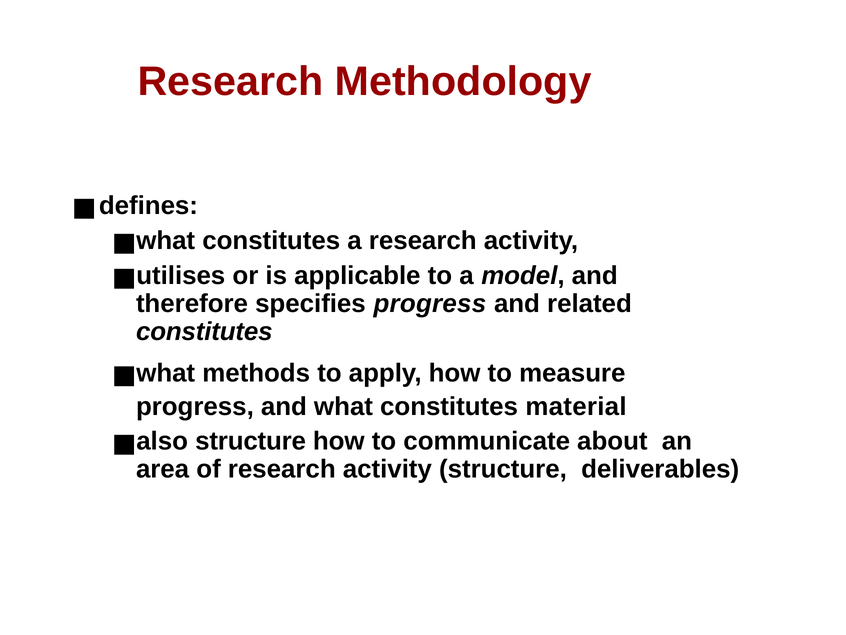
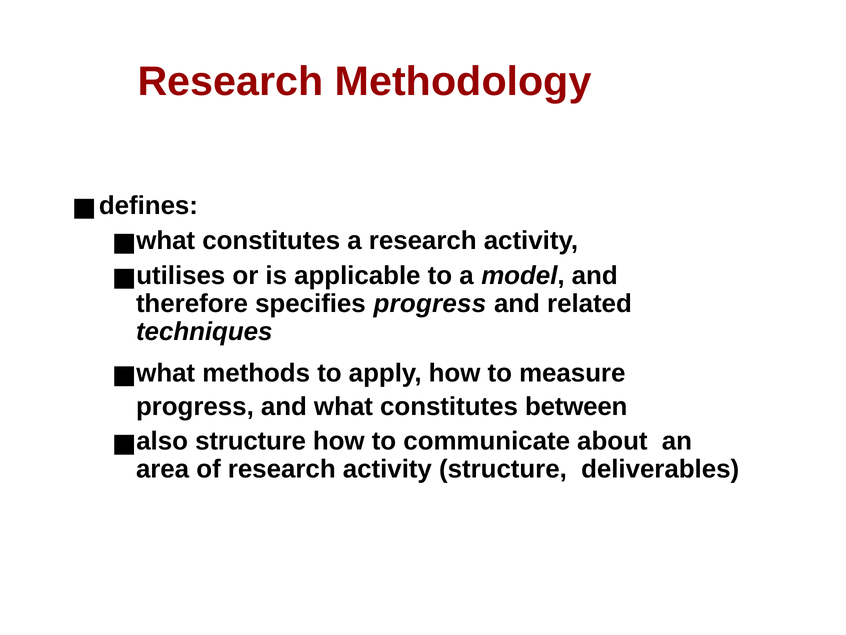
constitutes: constitutes -> techniques (204, 332)
material: material -> between (576, 407)
